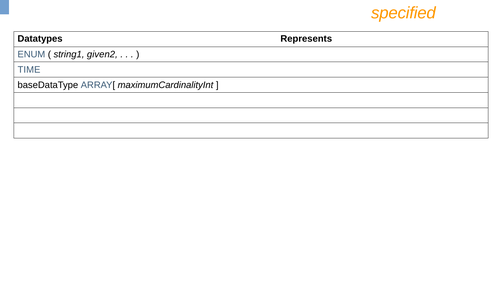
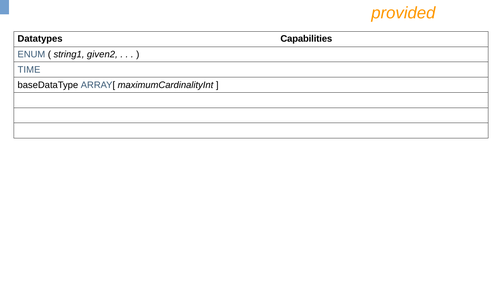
specified: specified -> provided (403, 13)
Represents: Represents -> Capabilities (306, 39)
